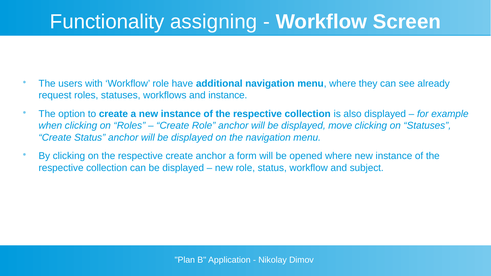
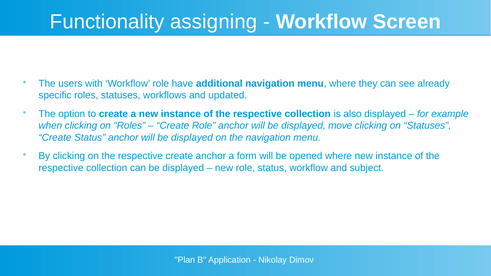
request: request -> specific (55, 95)
and instance: instance -> updated (228, 95)
